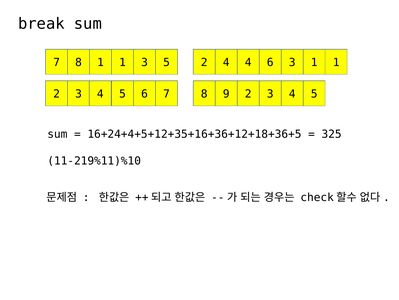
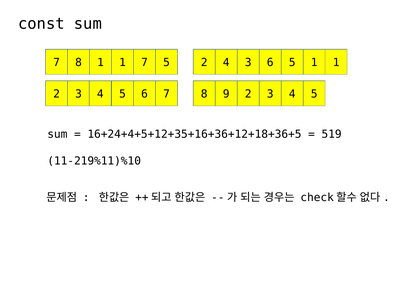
break: break -> const (41, 24)
1 3: 3 -> 7 (145, 62)
4 4: 4 -> 3 (248, 62)
6 3: 3 -> 5 (292, 62)
325: 325 -> 519 (332, 134)
